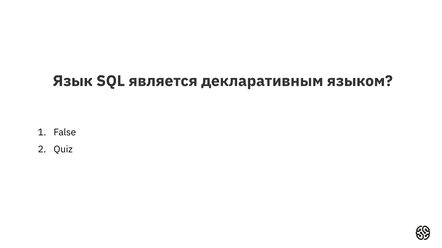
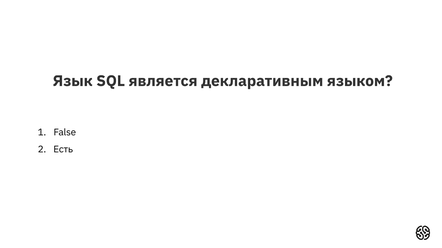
Quiz: Quiz -> Есть (63, 150)
